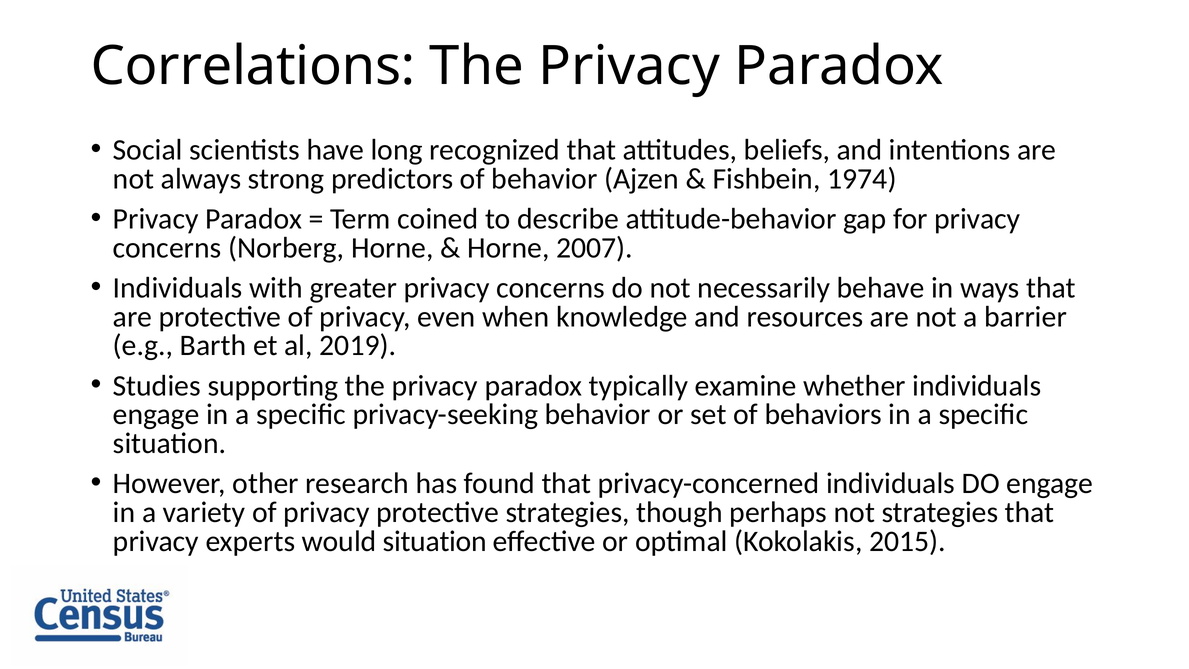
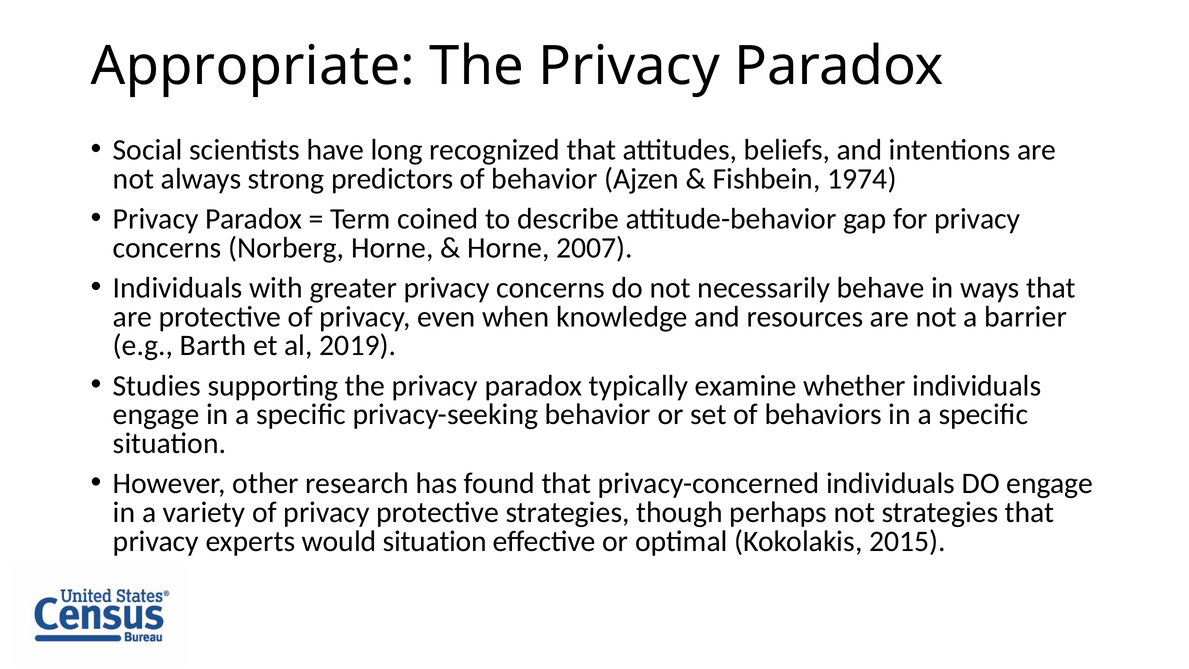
Correlations: Correlations -> Appropriate (253, 66)
